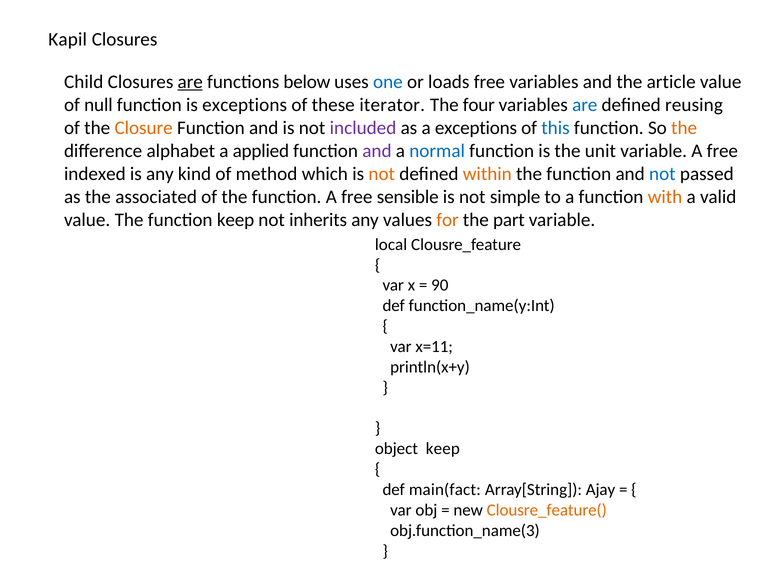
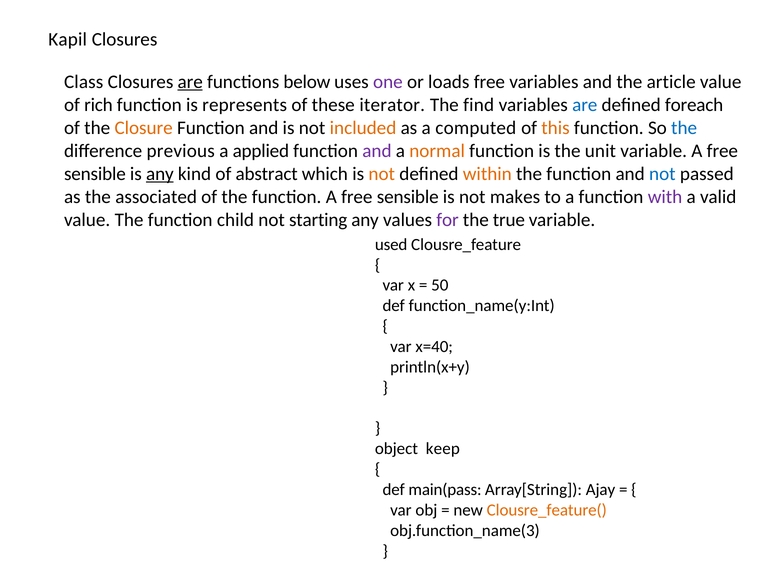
Child: Child -> Class (84, 82)
one colour: blue -> purple (388, 82)
null: null -> rich (98, 105)
is exceptions: exceptions -> represents (245, 105)
four: four -> find (479, 105)
reusing: reusing -> foreach (694, 105)
included colour: purple -> orange (363, 128)
a exceptions: exceptions -> computed (476, 128)
this colour: blue -> orange (555, 128)
the colour: orange -> blue (684, 128)
alphabet: alphabet -> previous (181, 151)
normal colour: blue -> orange (437, 151)
indexed: indexed -> sensible (95, 174)
any underline: none -> present (160, 174)
method: method -> abstract (267, 174)
simple: simple -> makes (515, 197)
with colour: orange -> purple (665, 197)
function keep: keep -> child (235, 219)
inherits: inherits -> starting (318, 219)
for colour: orange -> purple (448, 219)
part: part -> true (509, 219)
local: local -> used (391, 244)
90: 90 -> 50 (440, 285)
x=11: x=11 -> x=40 (434, 346)
main(fact: main(fact -> main(pass (445, 489)
